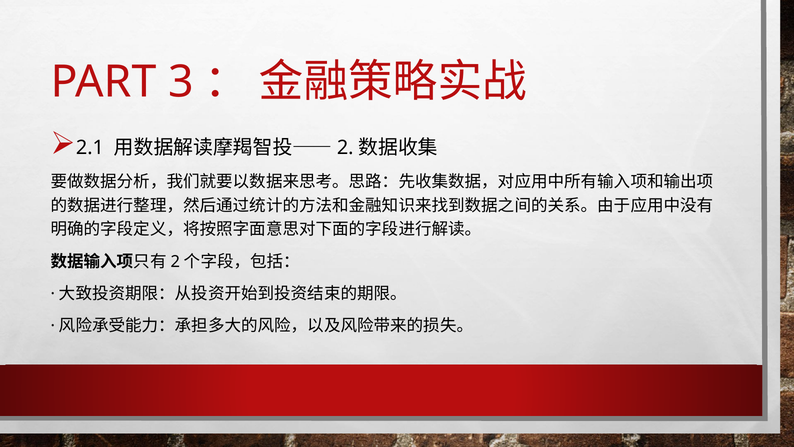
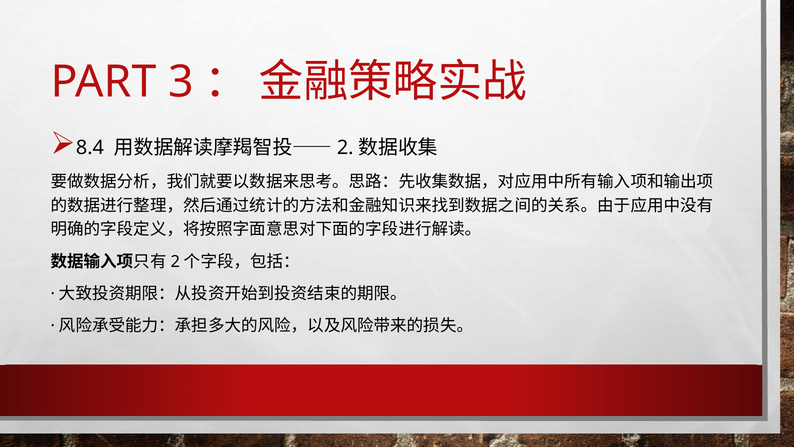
2.1: 2.1 -> 8.4 (90, 148)
